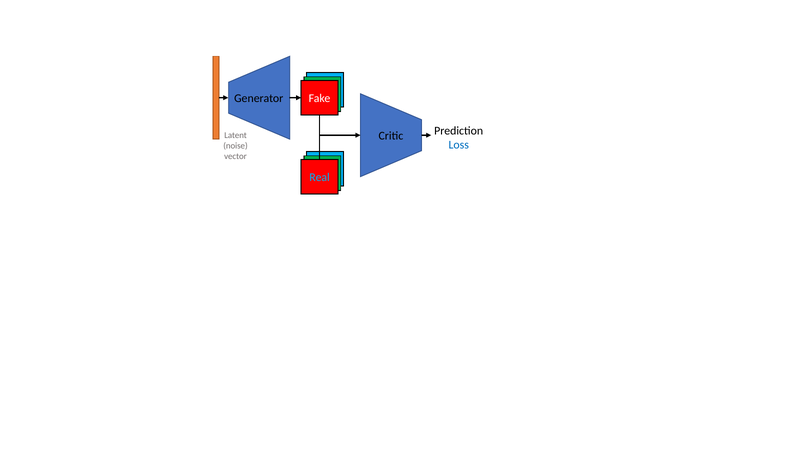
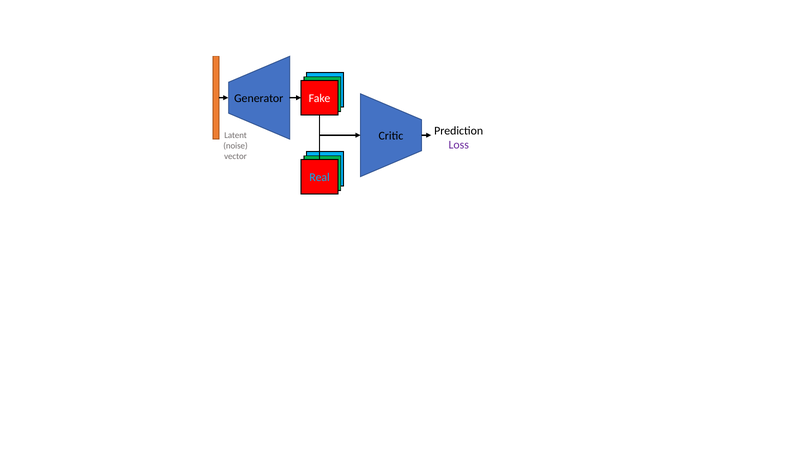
Loss colour: blue -> purple (459, 145)
